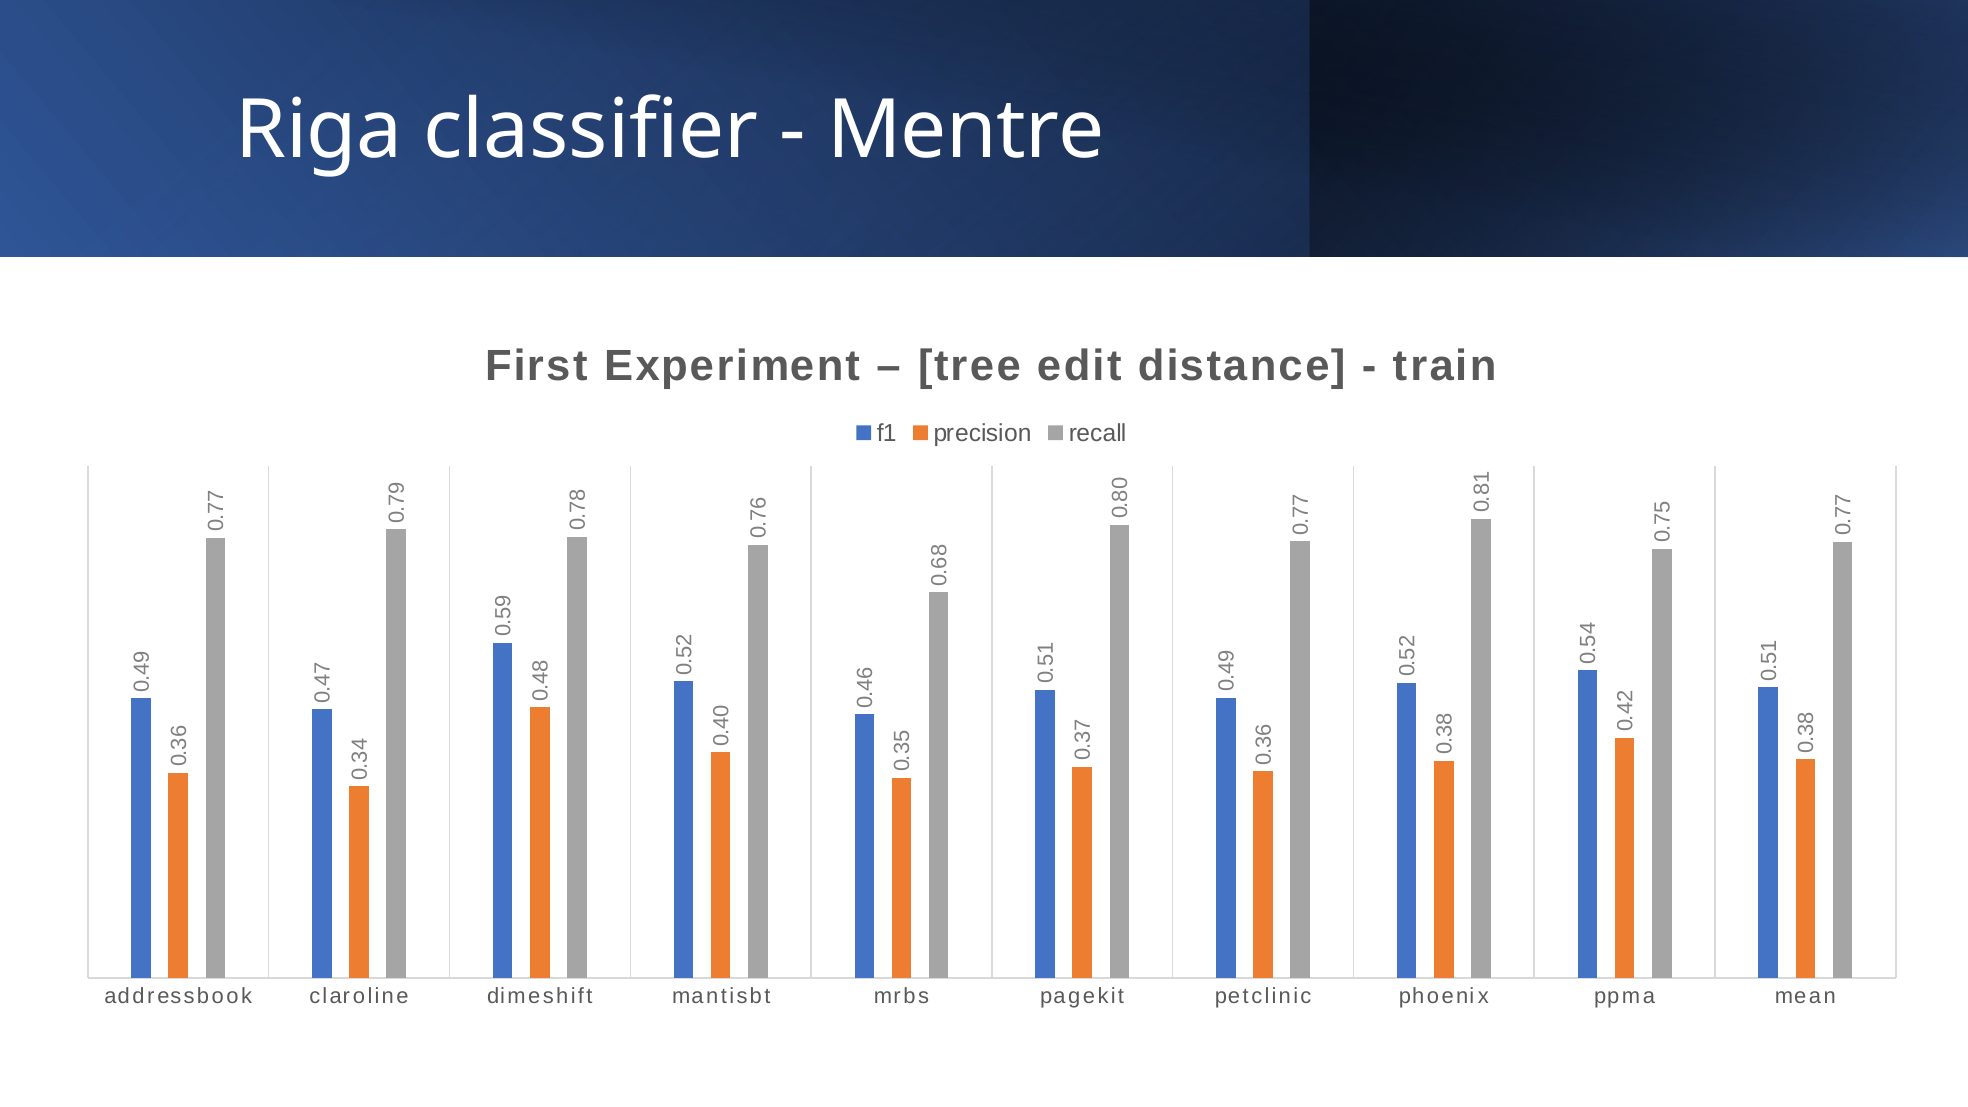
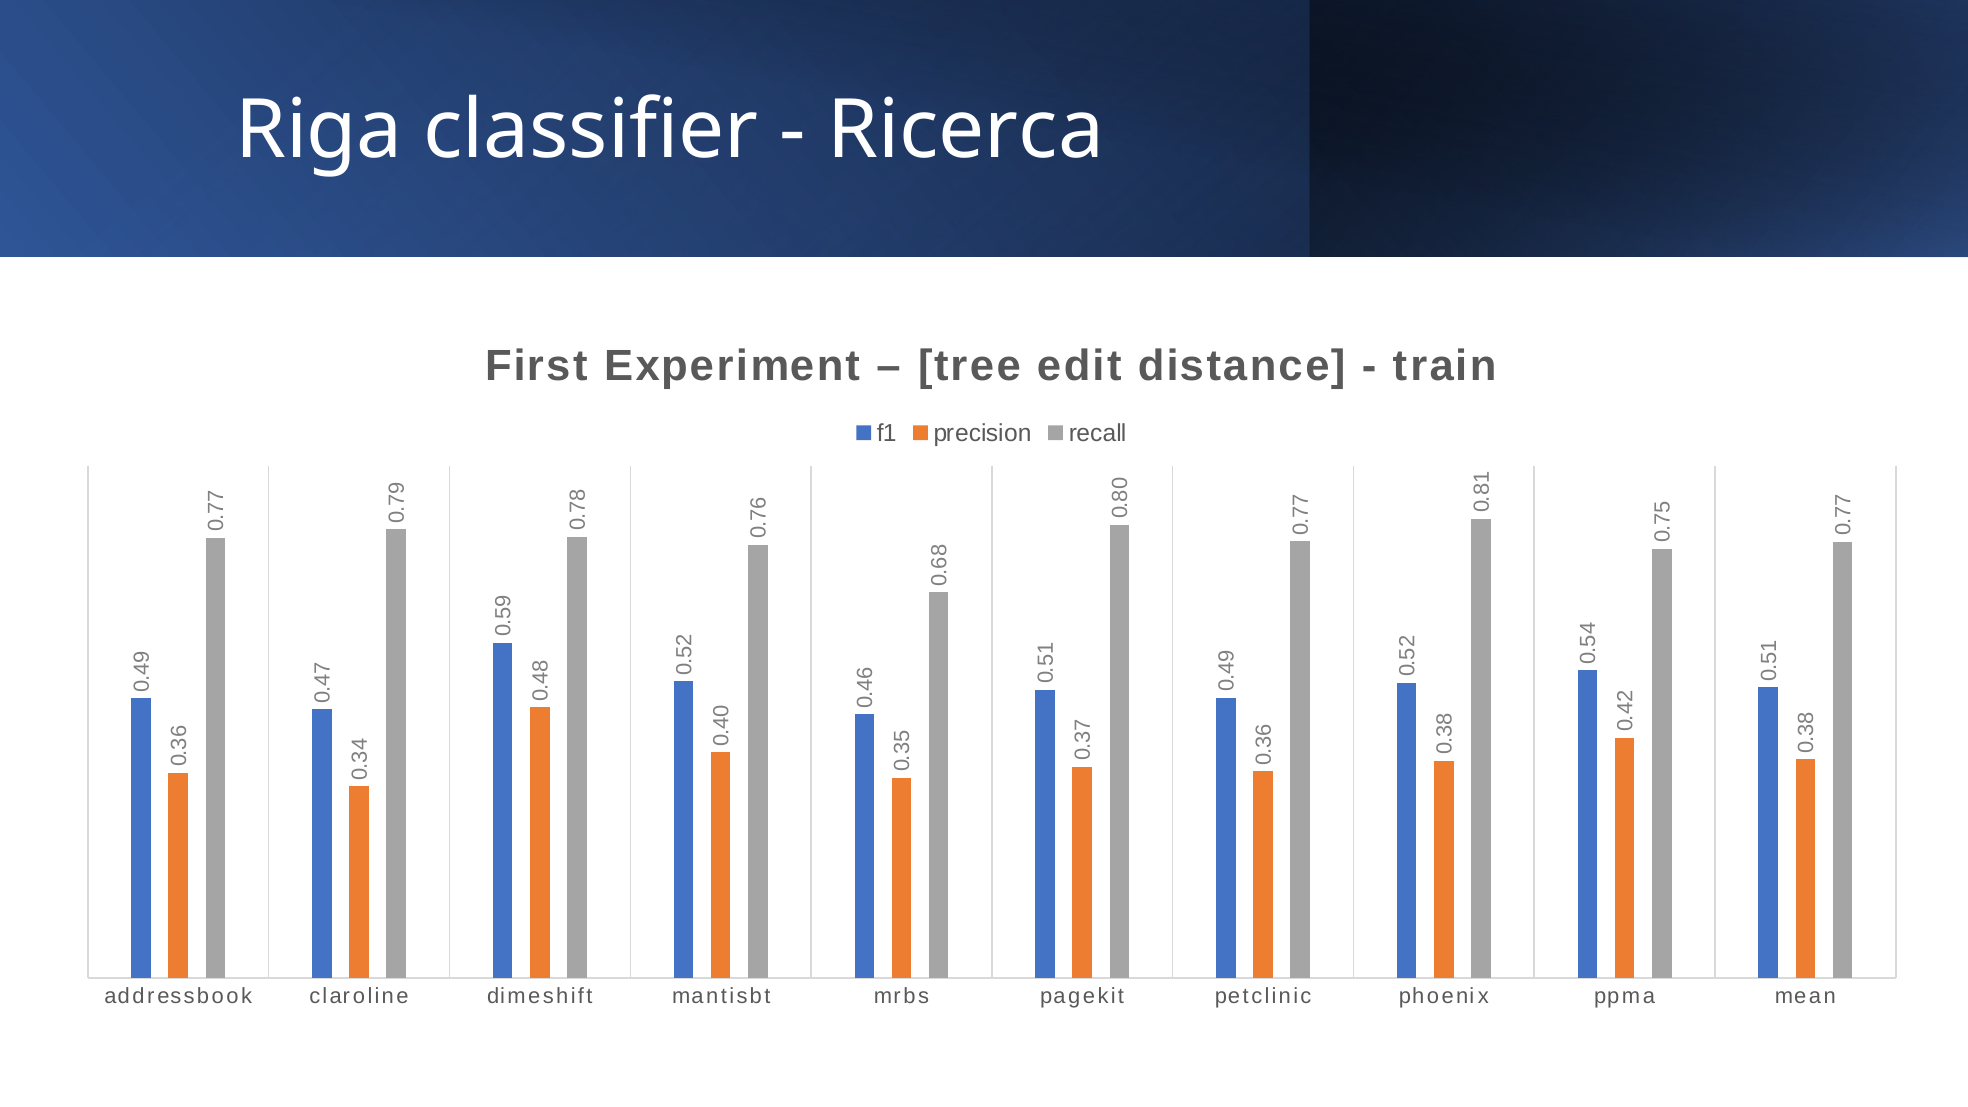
Mentre: Mentre -> Ricerca (966, 130)
